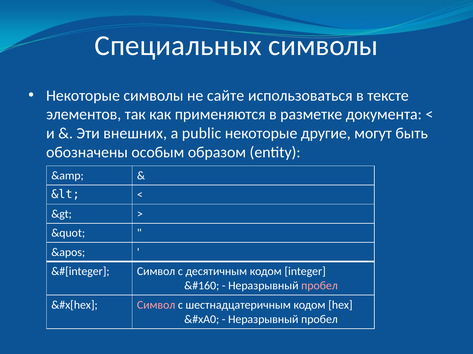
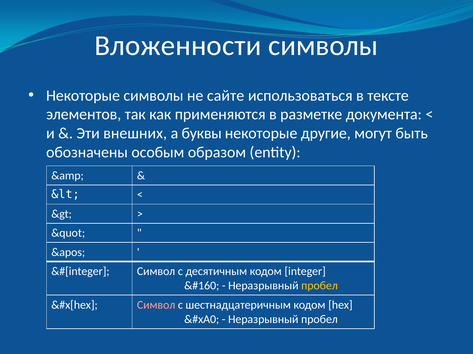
Специальных: Специальных -> Вложенности (178, 46)
public: public -> буквы (202, 134)
пробел colour: pink -> yellow (320, 286)
